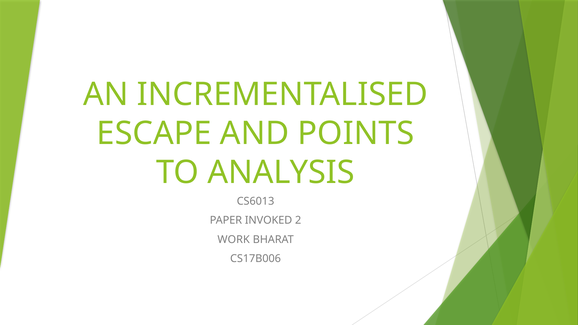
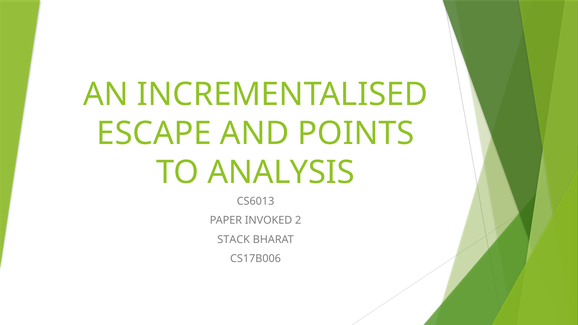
WORK: WORK -> STACK (234, 240)
